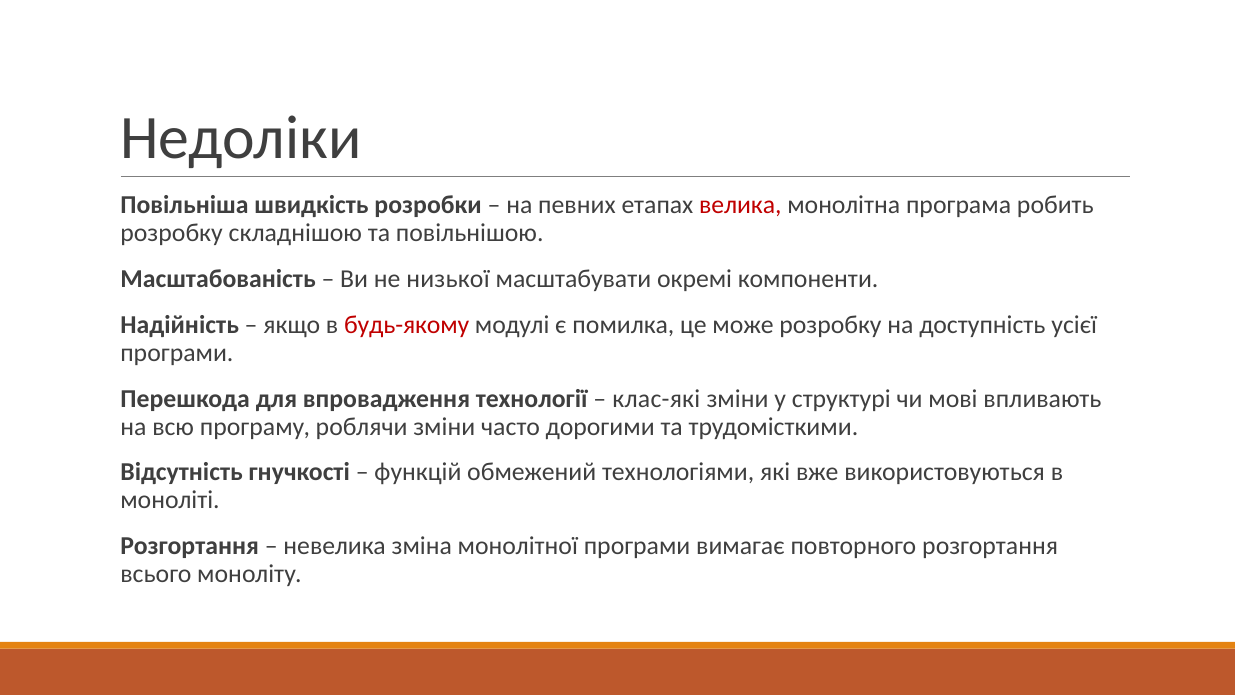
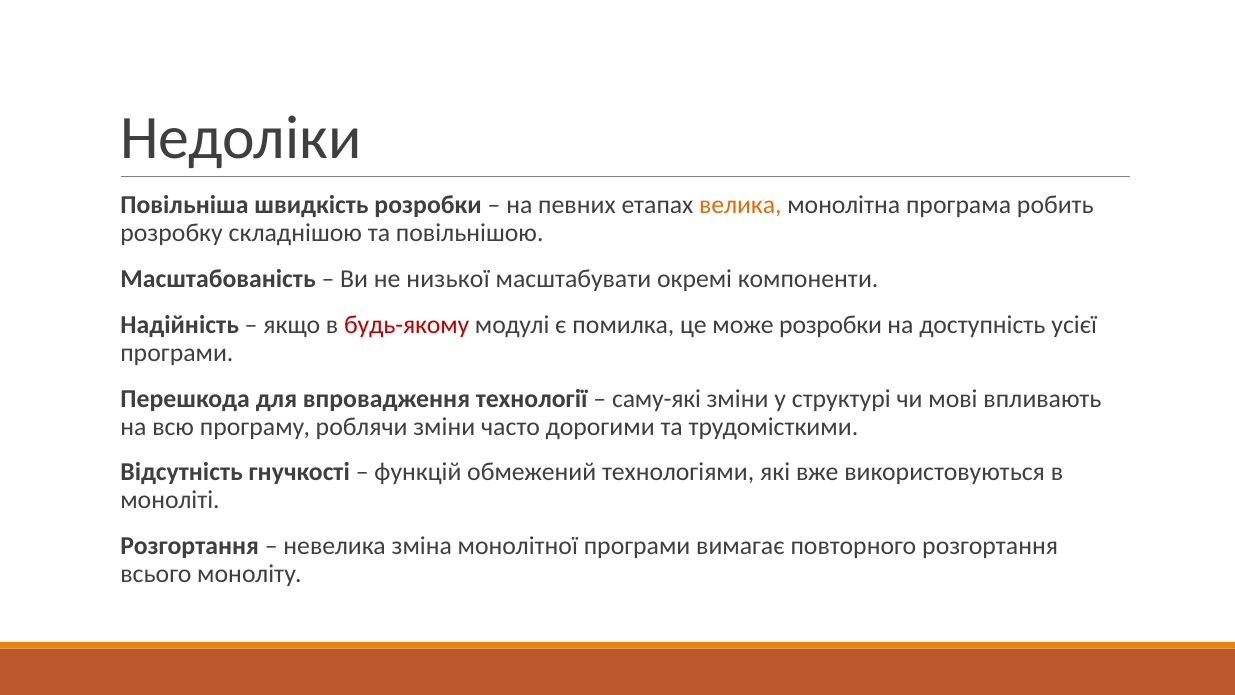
велика colour: red -> orange (740, 205)
може розробку: розробку -> розробки (831, 325)
клас-які: клас-які -> саму-які (657, 399)
